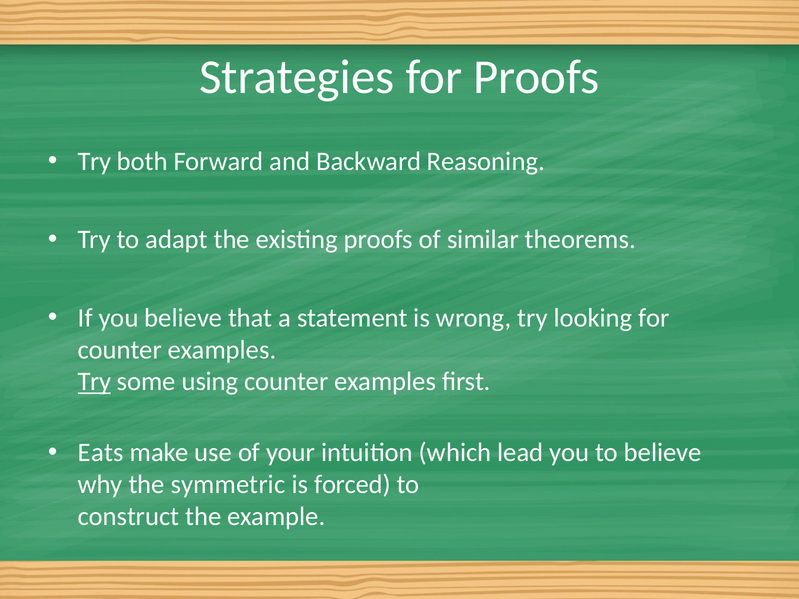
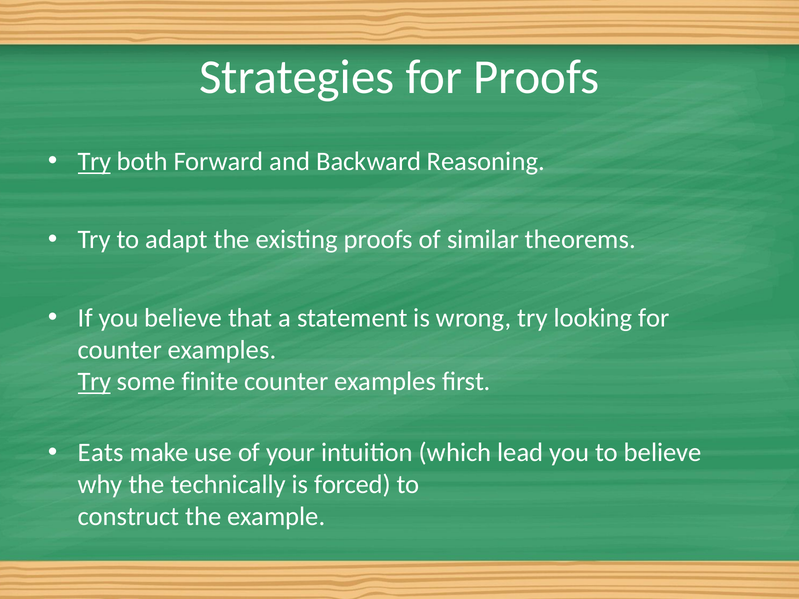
Try underline: none -> present (94, 162)
using: using -> finite (210, 382)
symmetric: symmetric -> technically (228, 485)
